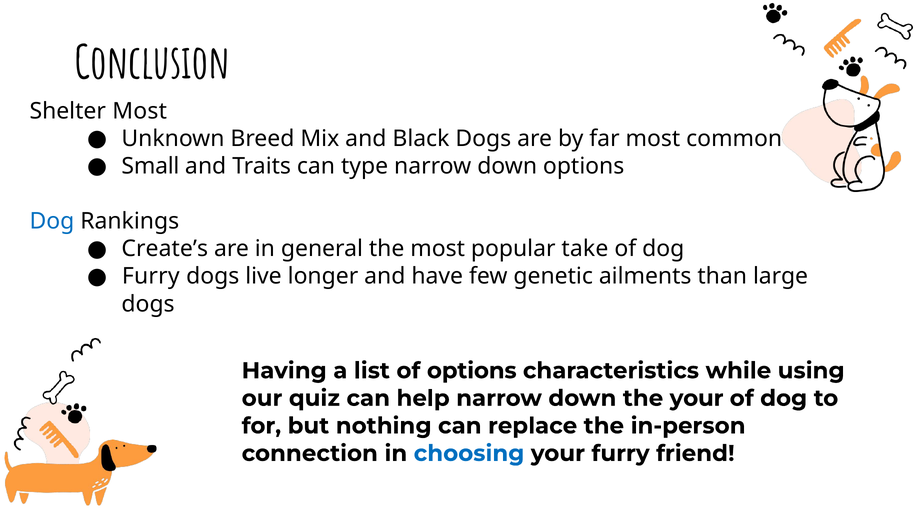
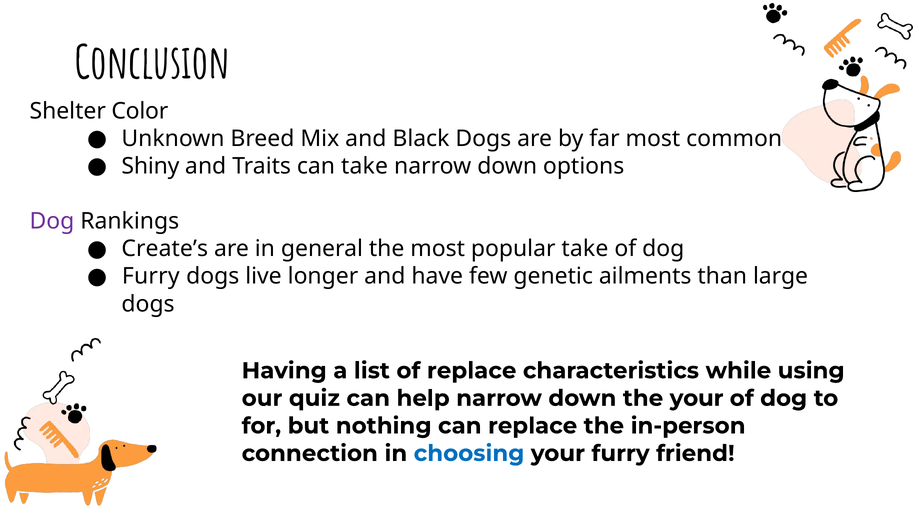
Shelter Most: Most -> Color (140, 111)
Small: Small -> Shiny (150, 166)
can type: type -> take (365, 166)
Dog colour: blue -> purple (52, 221)
of options: options -> replace (472, 371)
